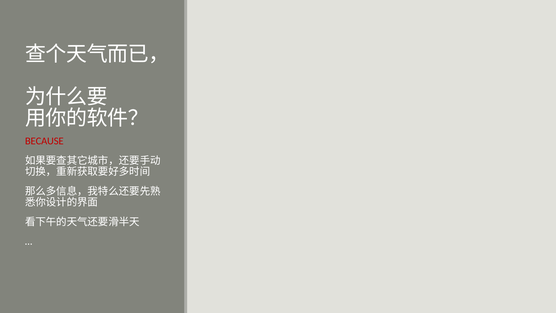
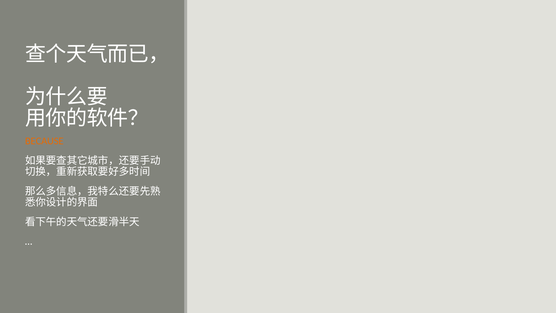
BECAUSE colour: red -> orange (44, 141)
